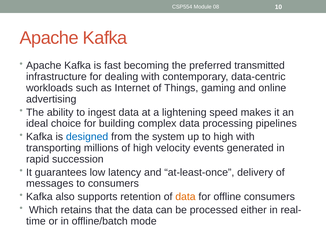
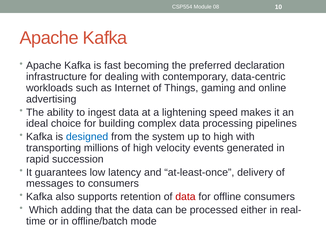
transmitted: transmitted -> declaration (260, 66)
data colour: orange -> red (185, 197)
retains: retains -> adding (76, 210)
